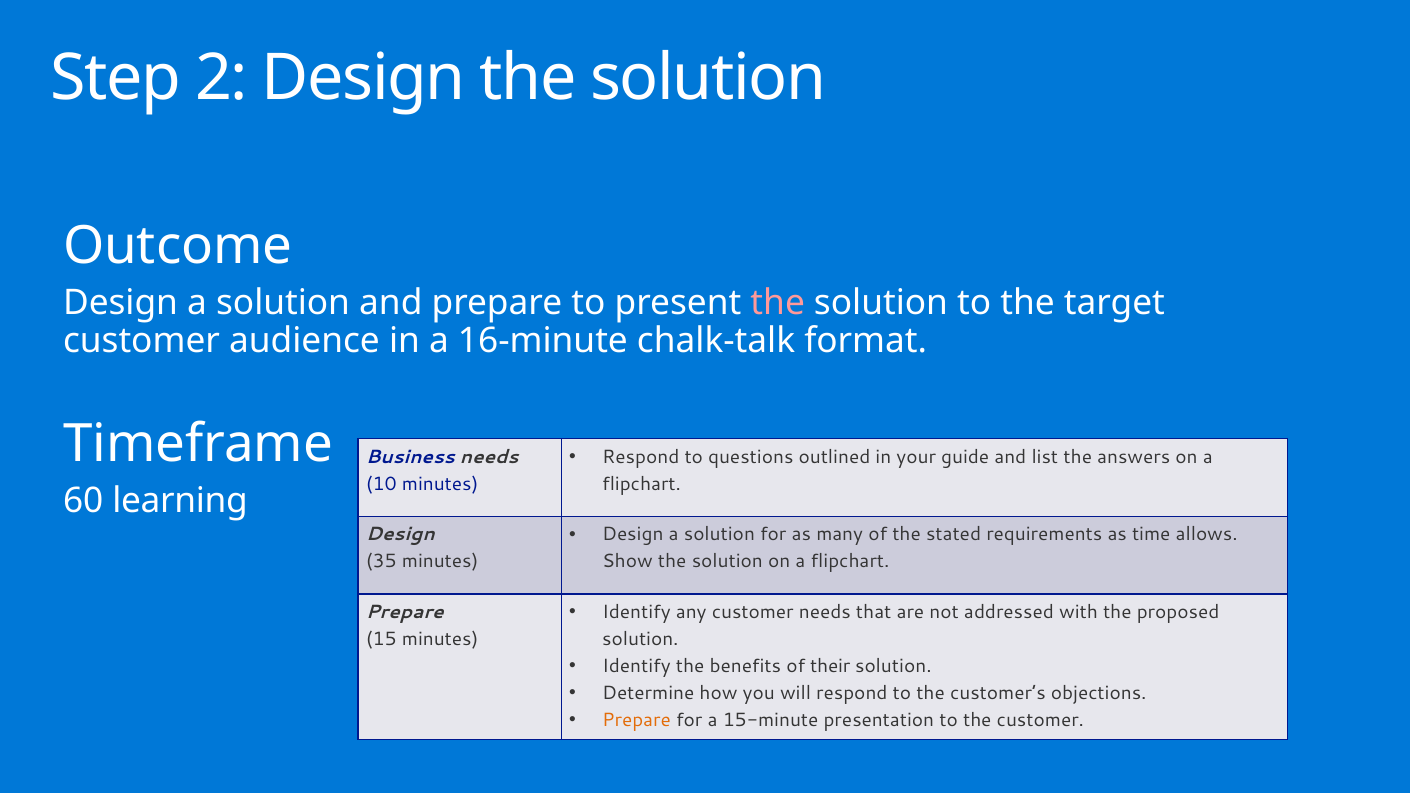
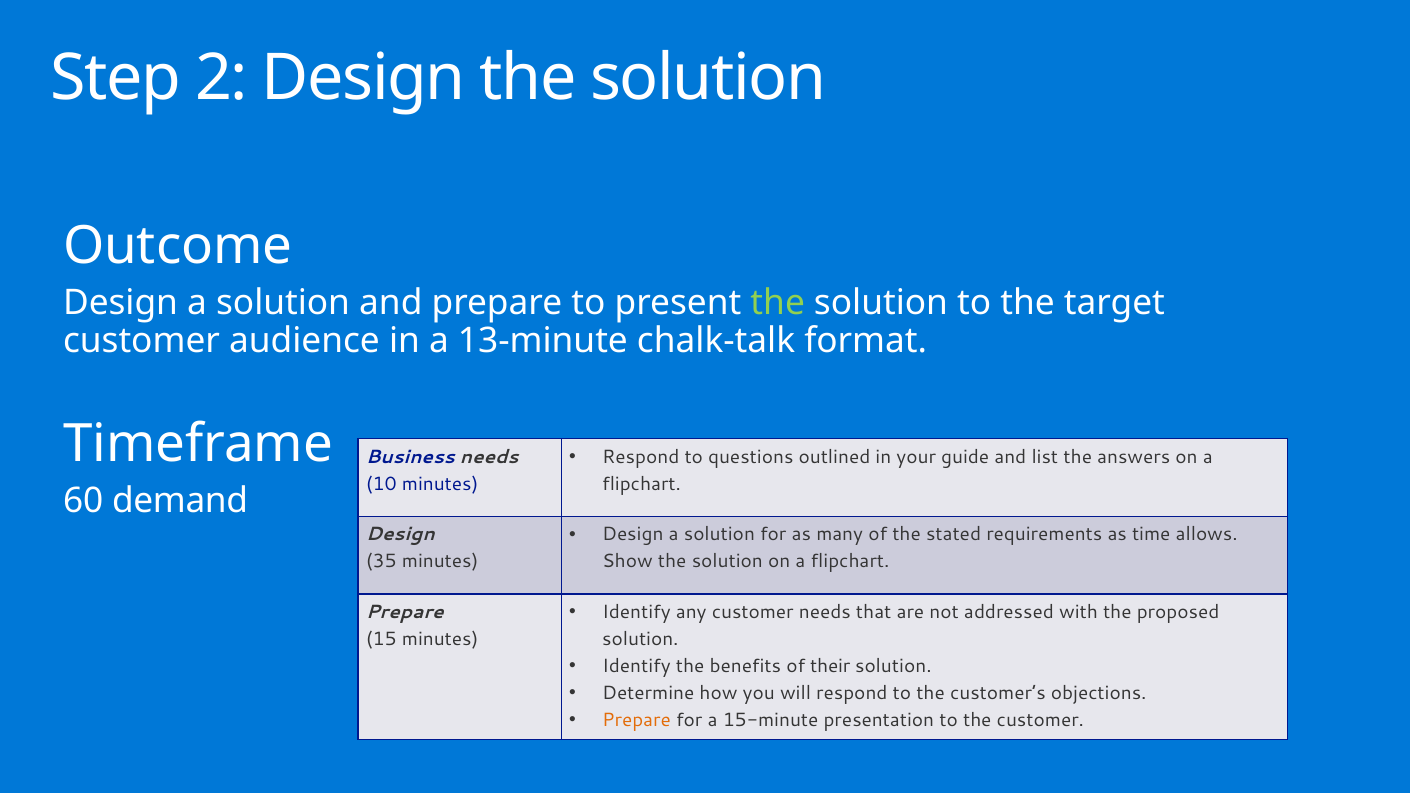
the colour: pink -> light green (778, 303)
16-minute: 16-minute -> 13-minute (543, 341)
learning: learning -> demand (180, 501)
